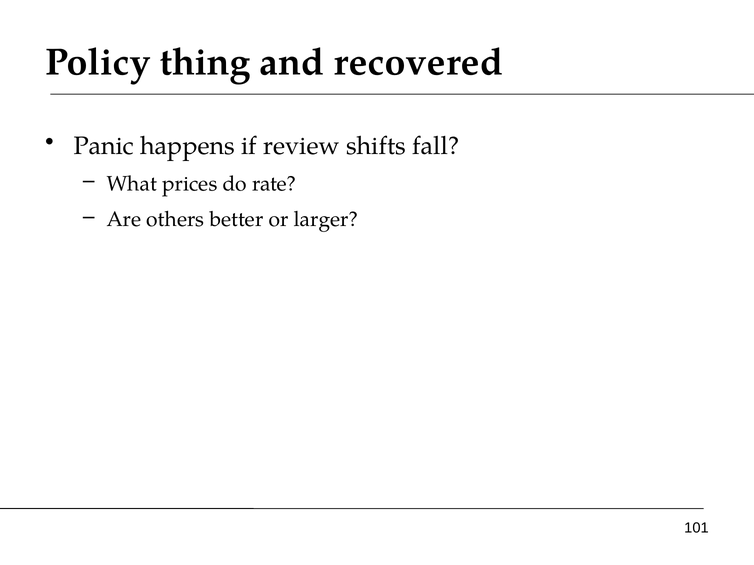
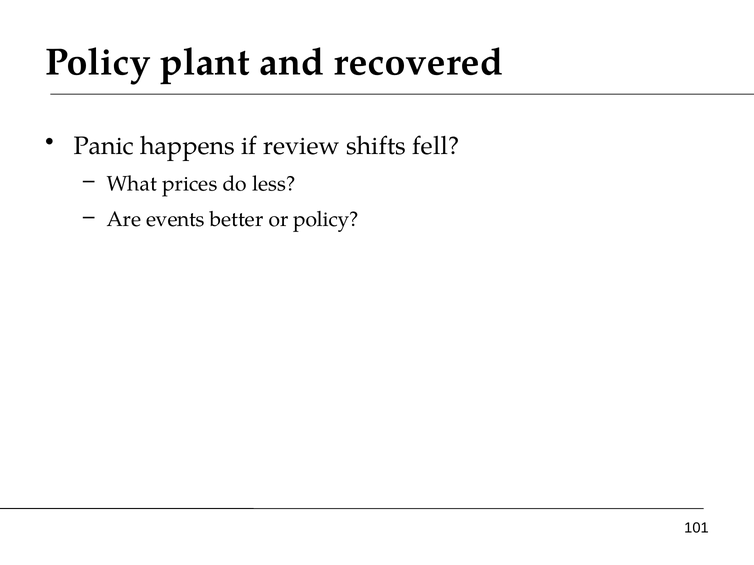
thing: thing -> plant (205, 62)
fall: fall -> fell (436, 146)
rate: rate -> less (274, 184)
others: others -> events (175, 220)
or larger: larger -> policy (326, 220)
